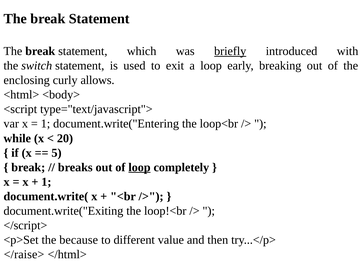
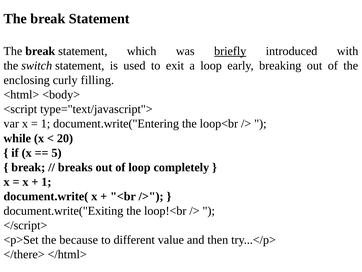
allows: allows -> filling (97, 80)
loop underline: present -> none (139, 167)
</raise>: </raise> -> </there> (24, 254)
